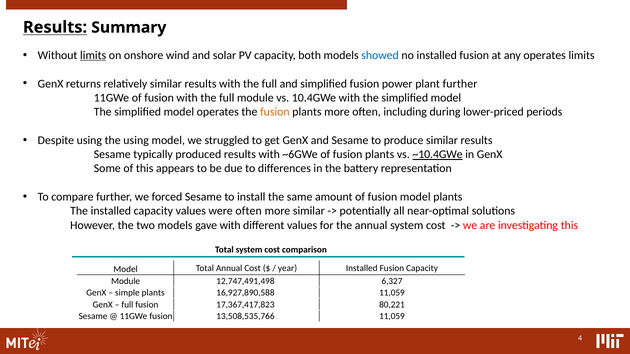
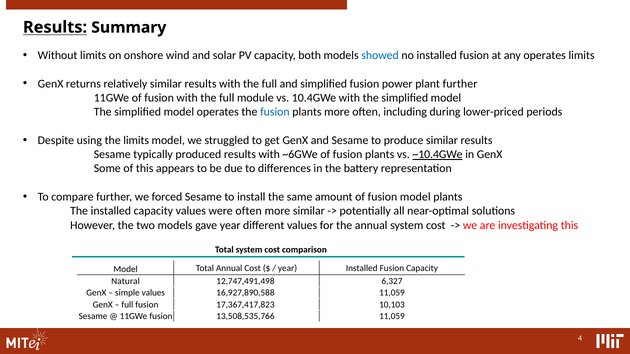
limits underline: present -> none (93, 55)
fusion colour: orange -> blue (275, 112)
the using: using -> limits (136, 140)
gave with: with -> year (230, 225)
Module: Module -> Natural (126, 281)
simple plants: plants -> values (153, 293)
80,221: 80,221 -> 10,103 (392, 305)
